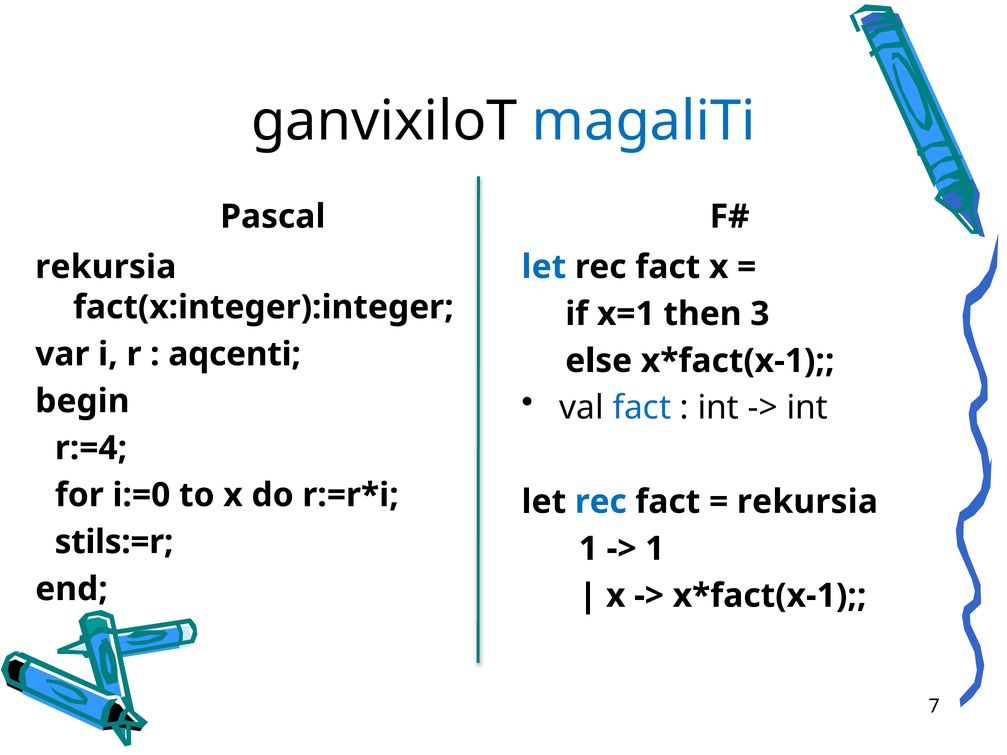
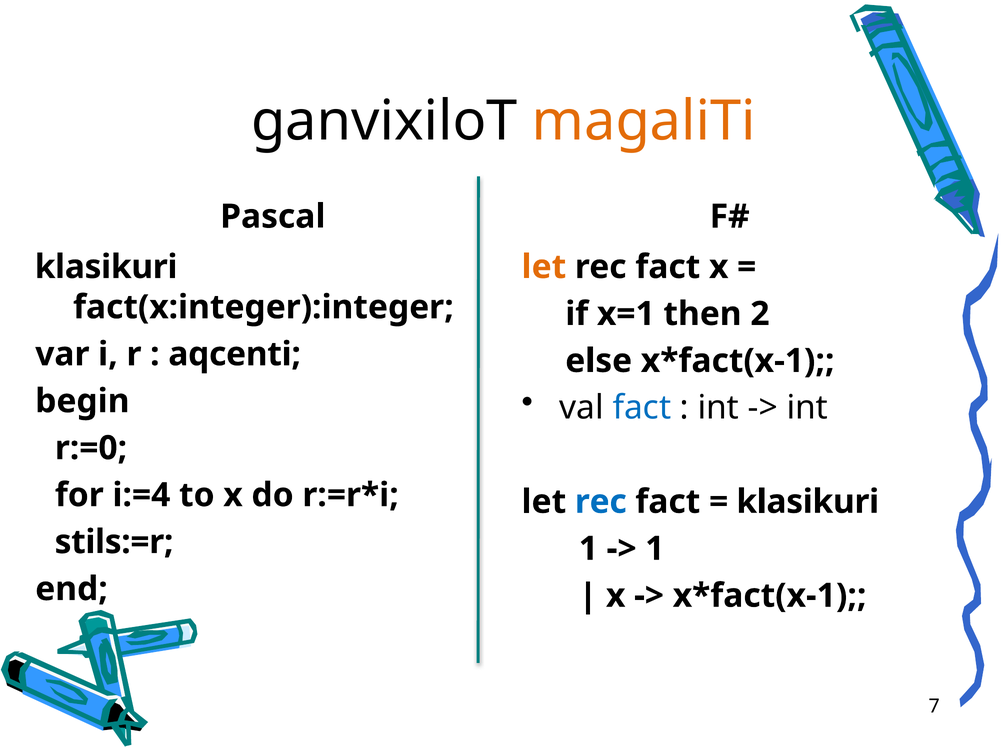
magaliTi colour: blue -> orange (644, 121)
rekursia: rekursia -> klasikuri (106, 267)
let colour: blue -> orange (544, 267)
3: 3 -> 2 (760, 314)
r:=4: r:=4 -> r:=0 (91, 448)
i:=0: i:=0 -> i:=4 (141, 495)
rekursia: rekursia -> klasikuri (808, 502)
